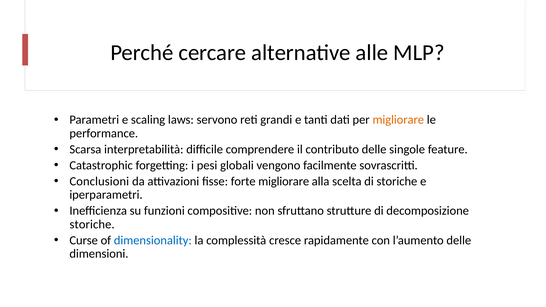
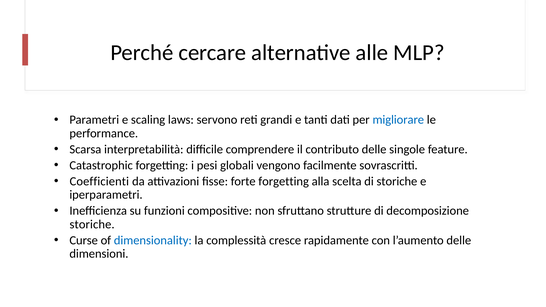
migliorare colour: orange -> blue (398, 120)
Conclusioni: Conclusioni -> Coefficienti (99, 181)
forte migliorare: migliorare -> forgetting (284, 181)
